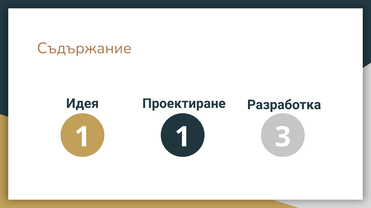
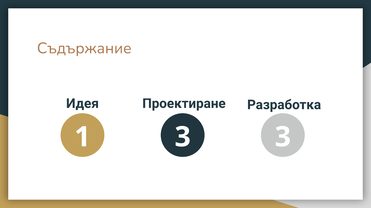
1 1: 1 -> 3 (183, 137)
